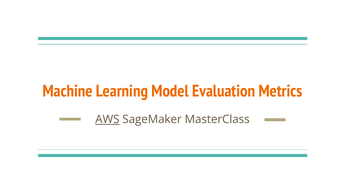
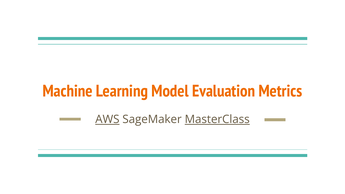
MasterClass underline: none -> present (217, 119)
